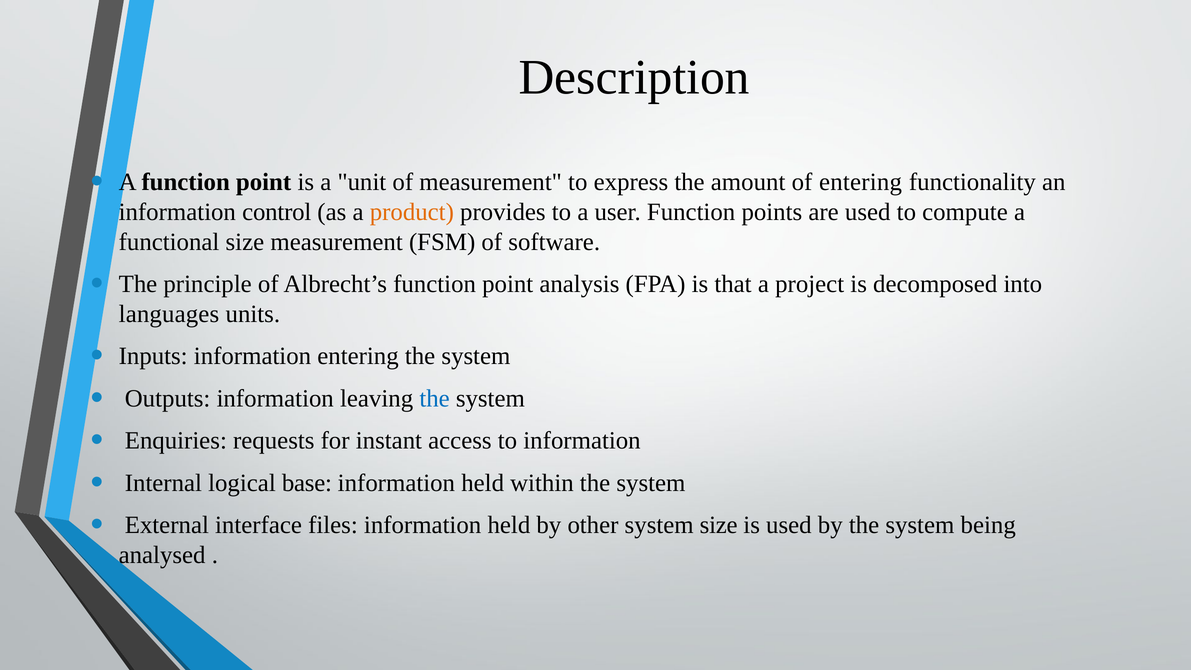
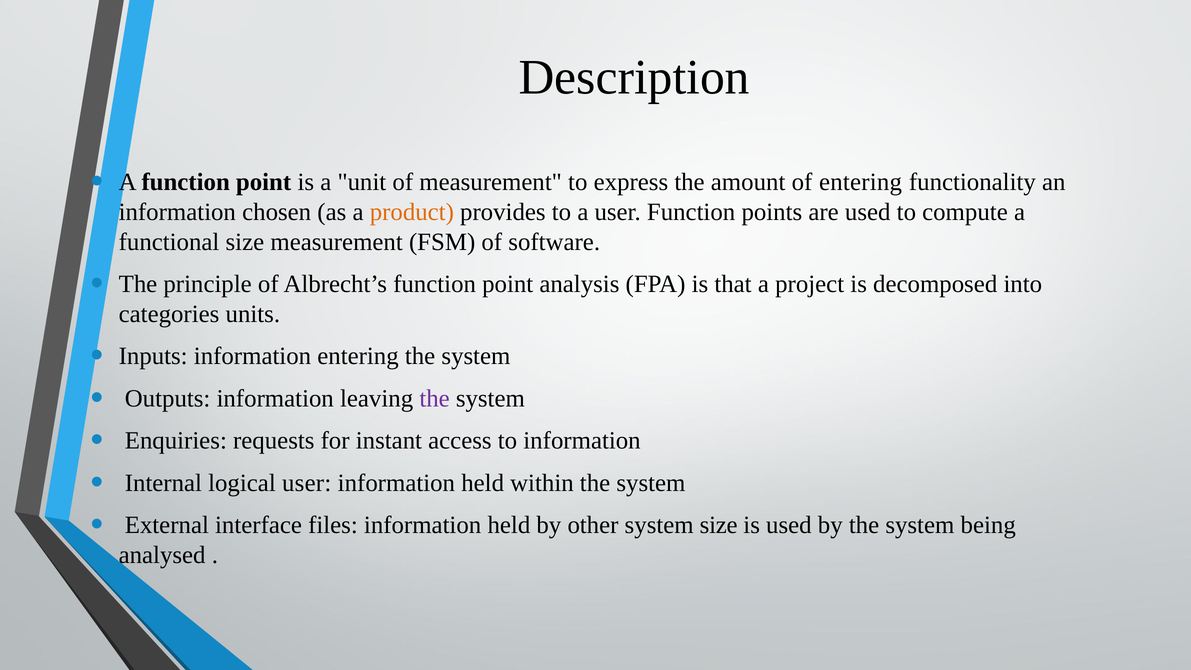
control: control -> chosen (277, 212)
languages: languages -> categories (169, 314)
the colour: blue -> purple (435, 398)
logical base: base -> user (307, 483)
